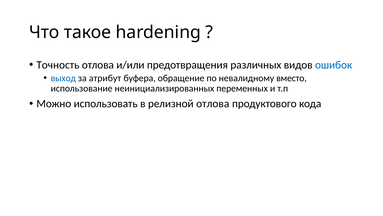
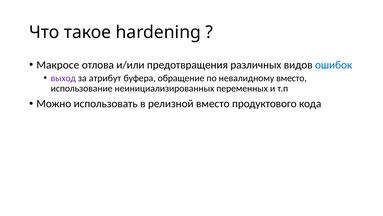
Точность: Точность -> Макросе (58, 65)
выход colour: blue -> purple (63, 78)
релизной отлова: отлова -> вместо (213, 103)
